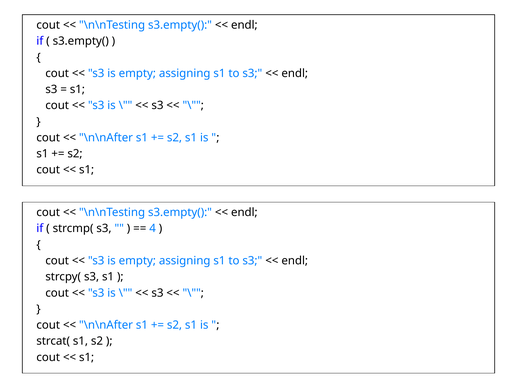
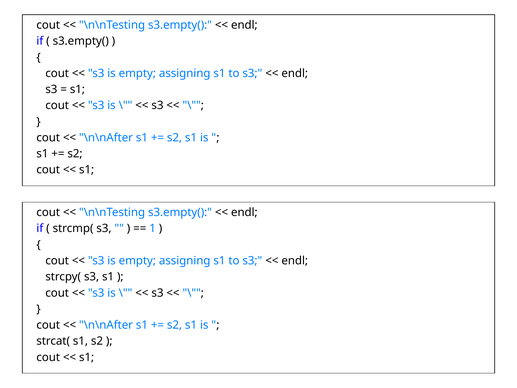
4: 4 -> 1 (153, 228)
